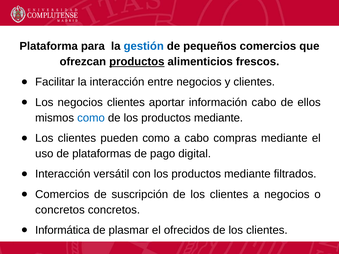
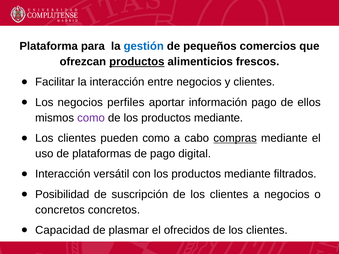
negocios clientes: clientes -> perfiles (126, 102)
información cabo: cabo -> pago (264, 102)
como colour: blue -> purple (91, 118)
compras underline: none -> present (235, 138)
Comercios: Comercios -> Posibilidad (62, 194)
Informática: Informática -> Capacidad (62, 230)
